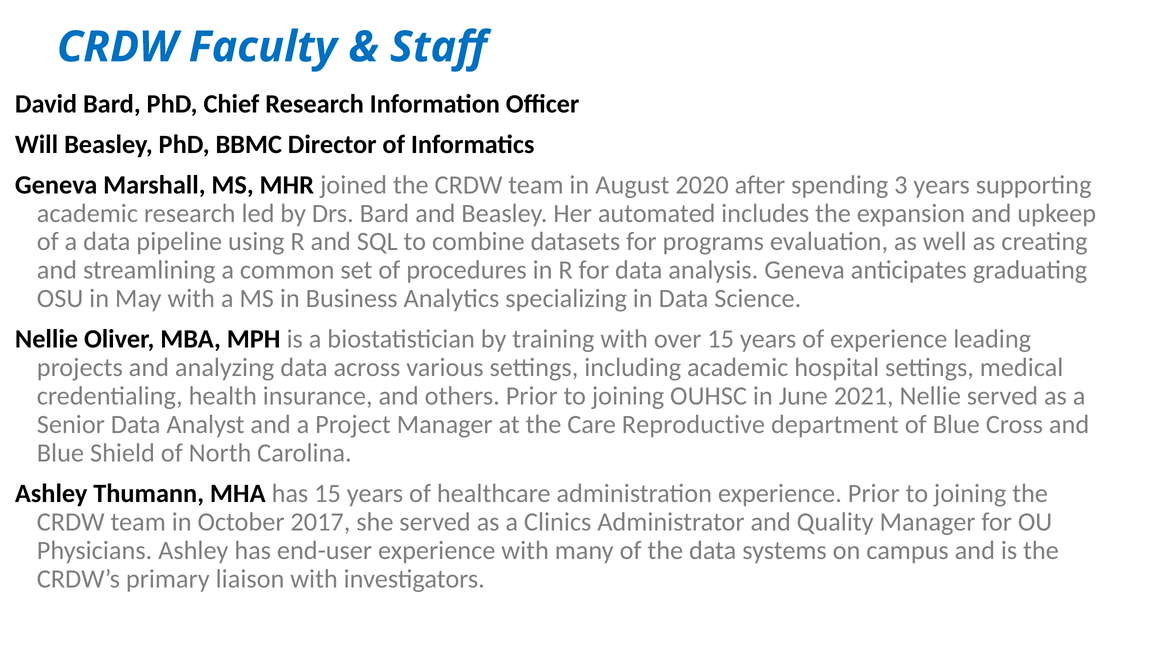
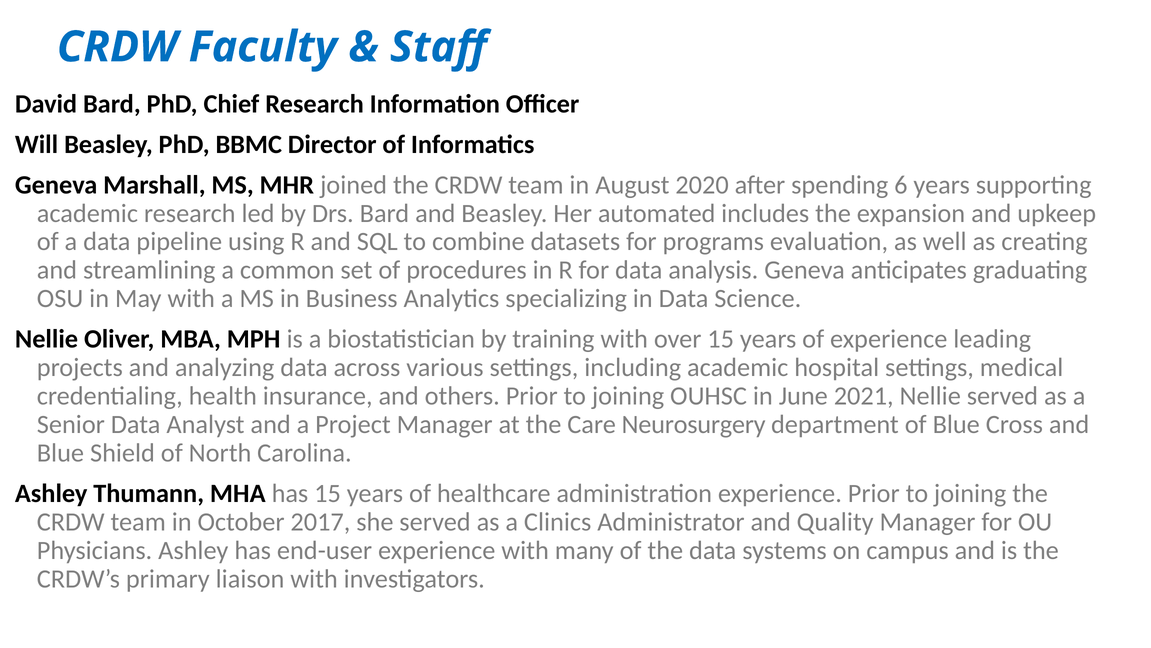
3: 3 -> 6 (901, 185)
Reproductive: Reproductive -> Neurosurgery (694, 424)
